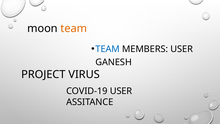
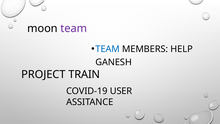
team colour: orange -> purple (74, 28)
MEMBERS USER: USER -> HELP (182, 49)
VIRUS: VIRUS -> TRAIN (84, 74)
